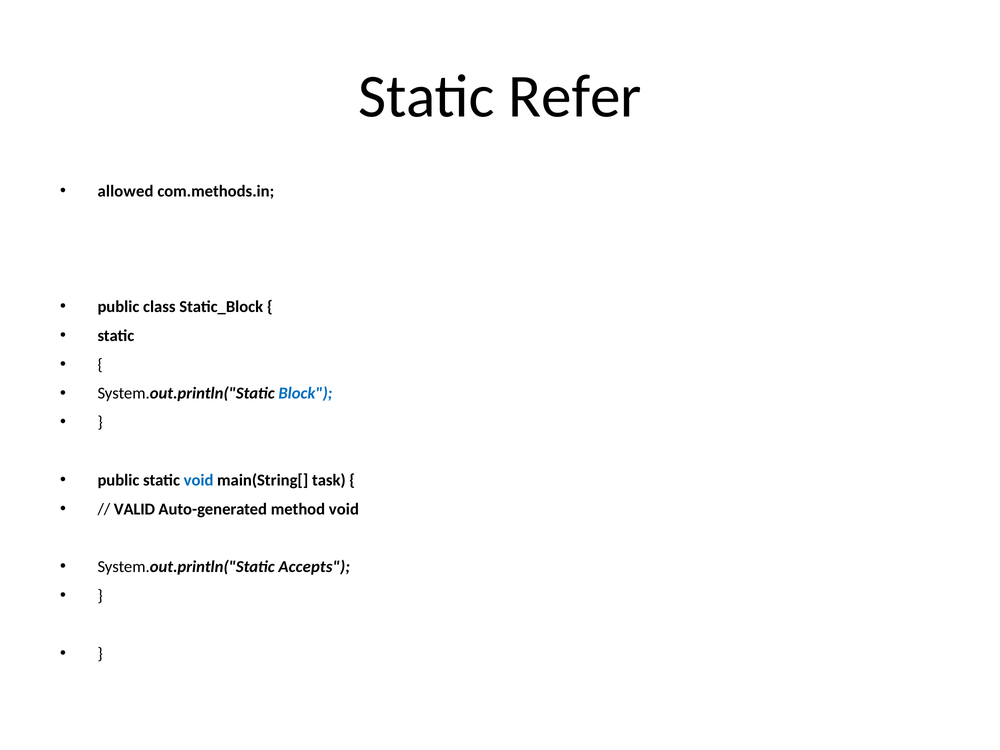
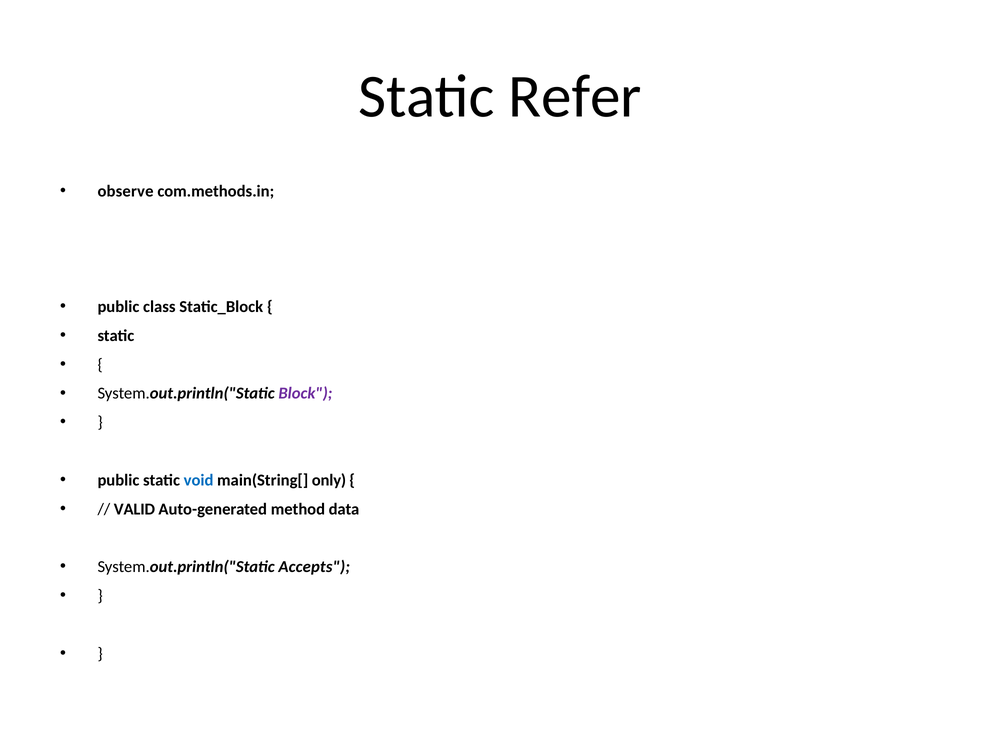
allowed: allowed -> observe (126, 191)
Block colour: blue -> purple (305, 393)
task: task -> only (329, 480)
method void: void -> data (344, 509)
